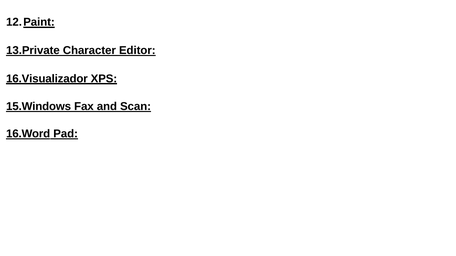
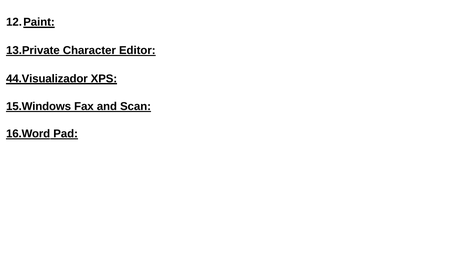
16.Visualizador: 16.Visualizador -> 44.Visualizador (47, 79)
